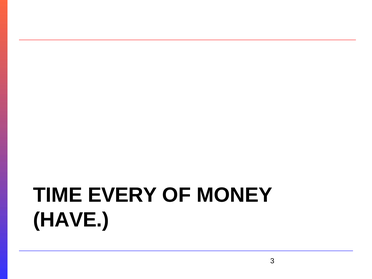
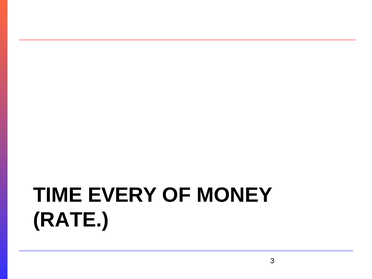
HAVE: HAVE -> RATE (71, 220)
